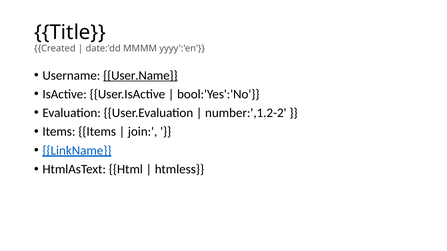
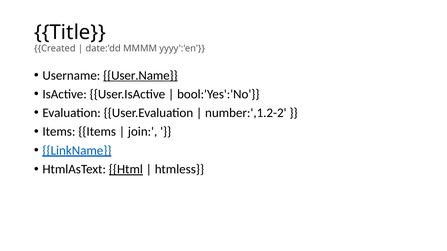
Html underline: none -> present (126, 170)
